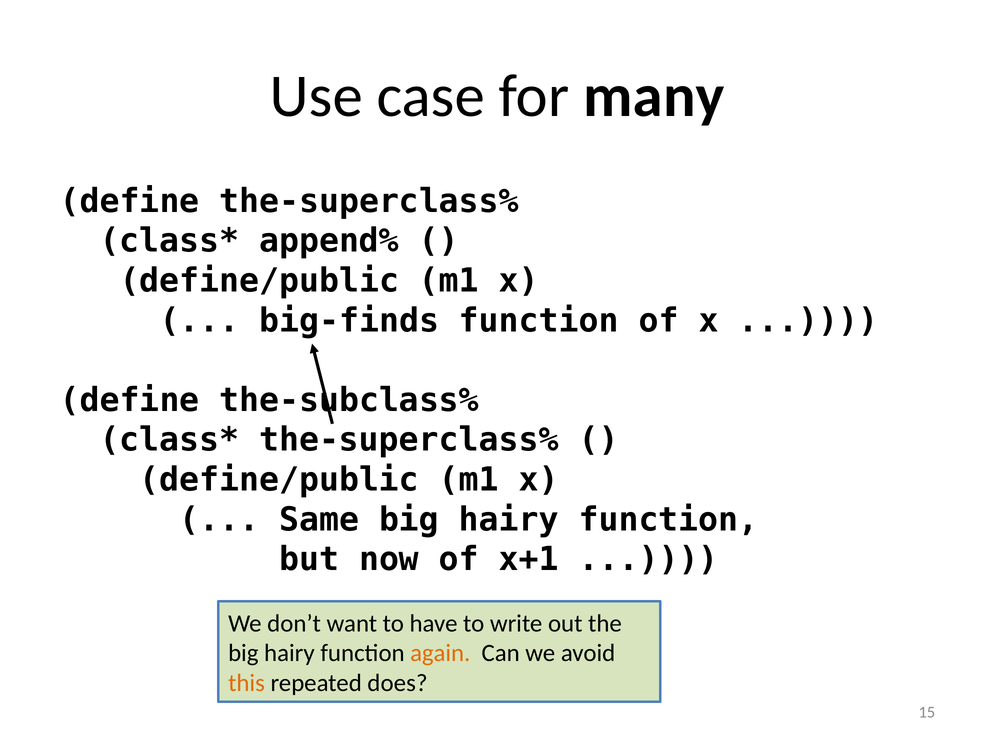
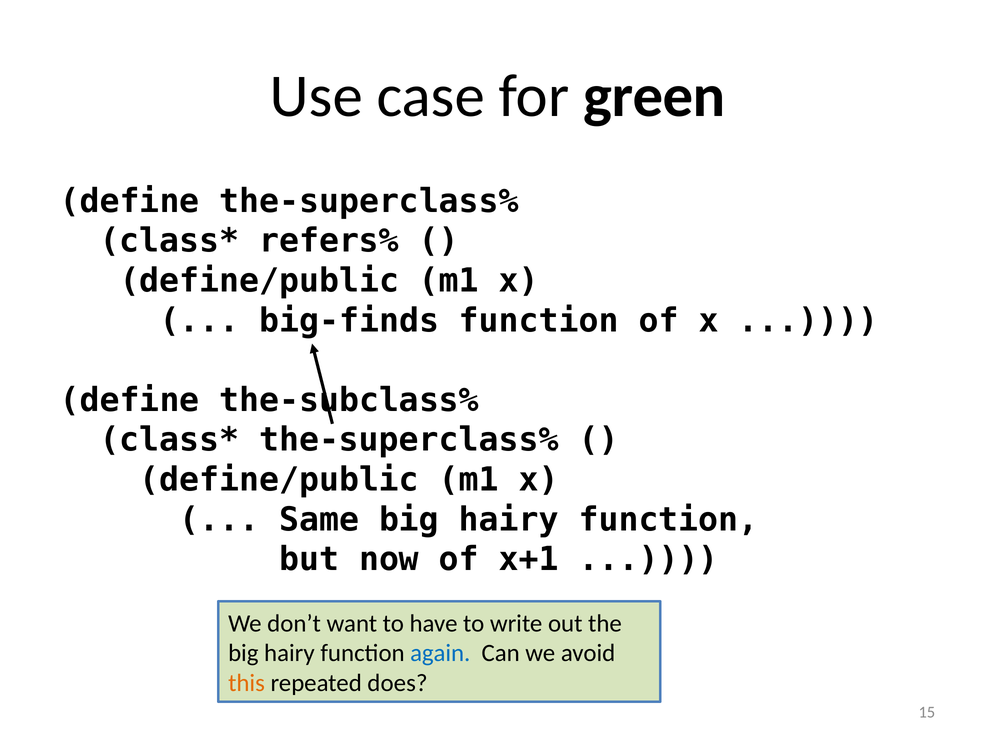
many: many -> green (654, 96)
append%: append% -> refers% (329, 241)
again colour: orange -> blue (440, 653)
